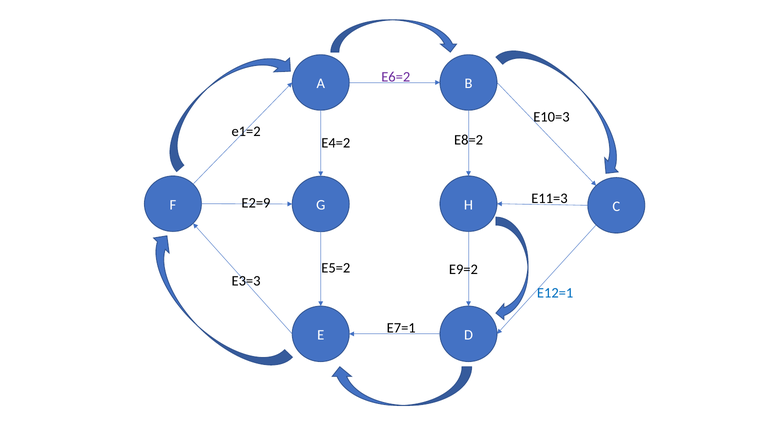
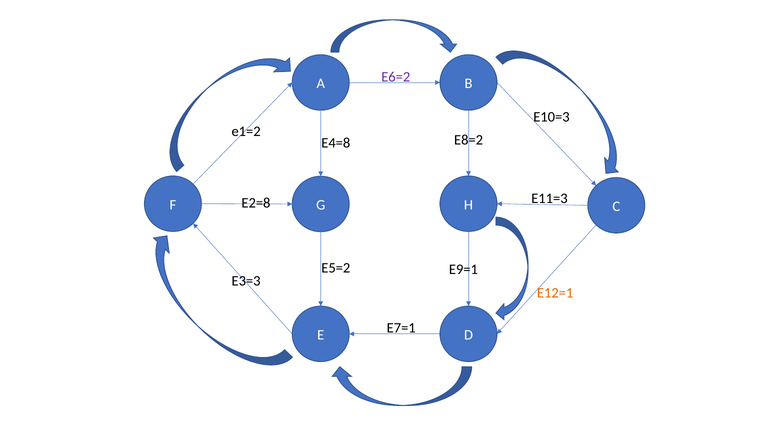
E4=2: E4=2 -> E4=8 (336, 143)
E2=9: E2=9 -> E2=8 (256, 203)
E9=2: E9=2 -> E9=1 (463, 269)
E12=1 colour: blue -> orange (555, 293)
